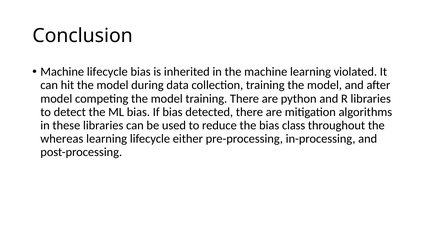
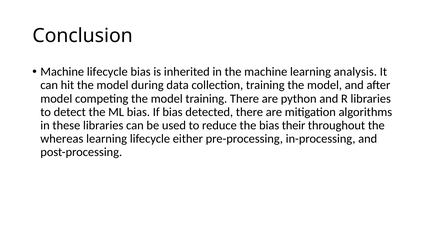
violated: violated -> analysis (355, 72)
class: class -> their (294, 125)
